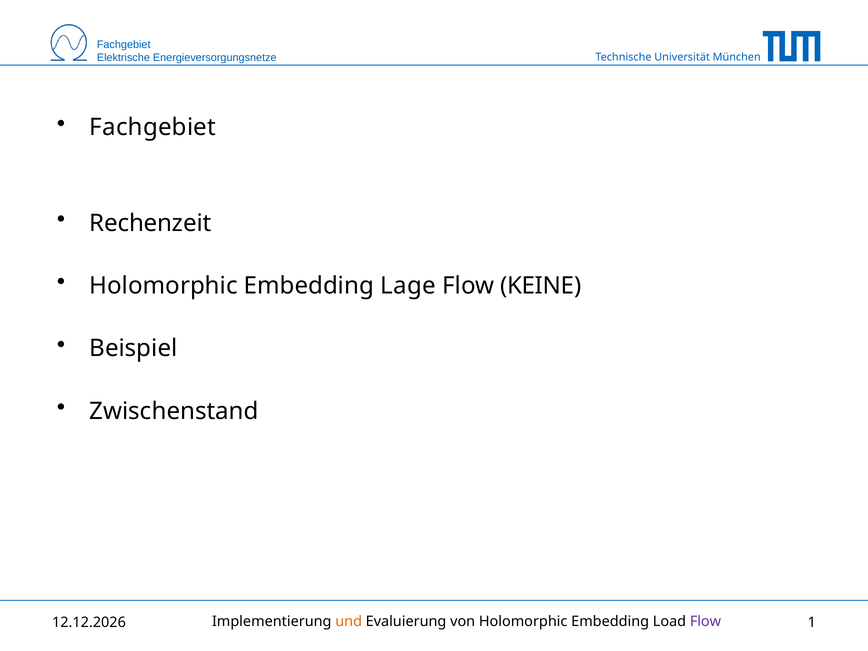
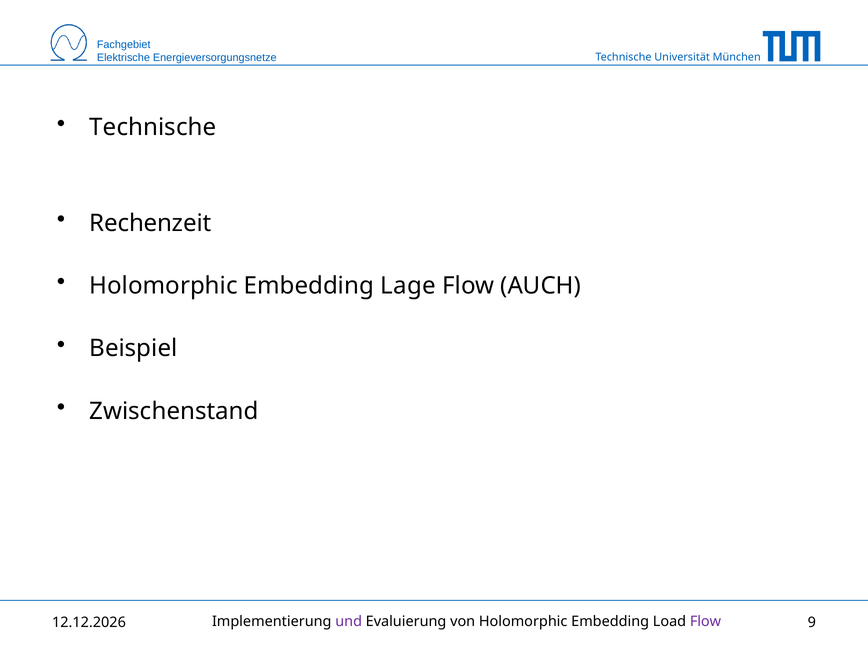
Fachgebiet: Fachgebiet -> Technische (153, 128)
KEINE: KEINE -> AUCH (541, 286)
und colour: orange -> purple (349, 622)
1: 1 -> 9 (812, 622)
